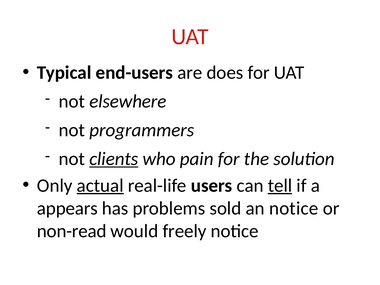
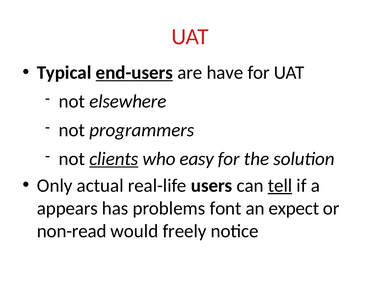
end-users underline: none -> present (134, 73)
does: does -> have (225, 73)
pain: pain -> easy (197, 159)
actual underline: present -> none (100, 185)
sold: sold -> font (225, 208)
an notice: notice -> expect (294, 208)
